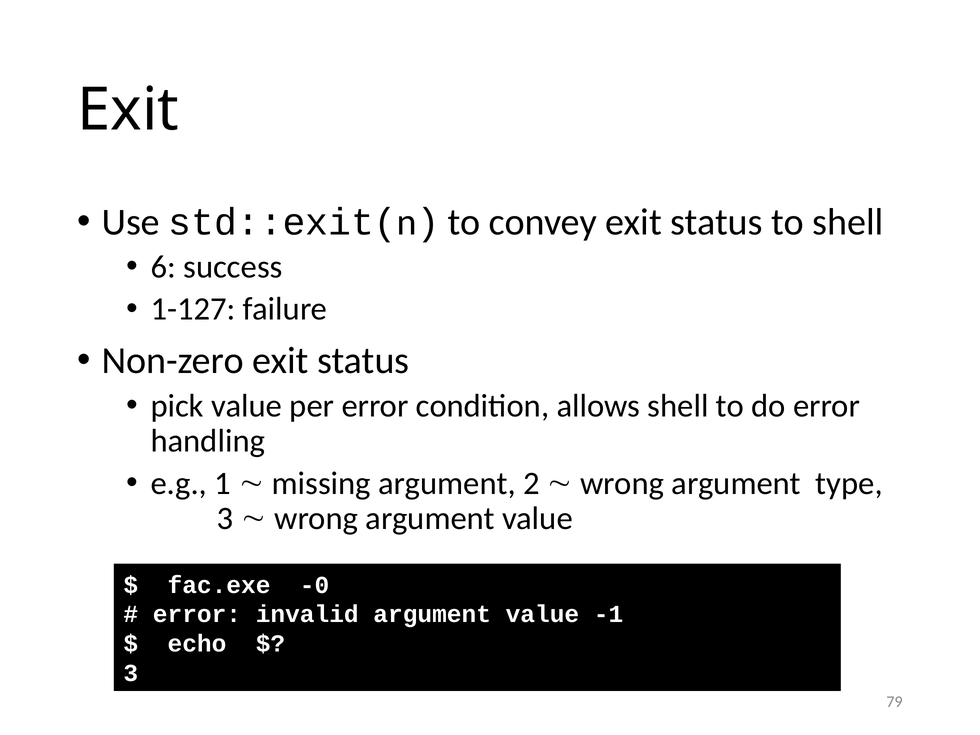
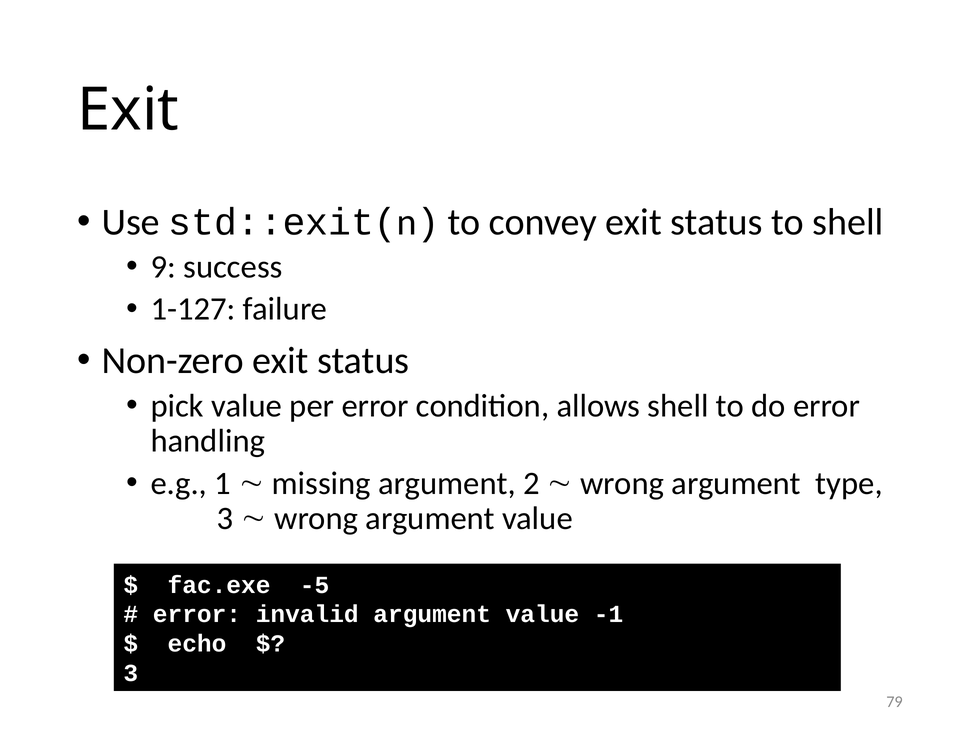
6: 6 -> 9 (163, 267)
-0: -0 -> -5 (315, 585)
